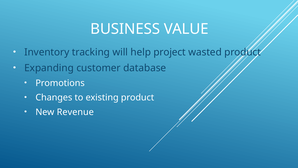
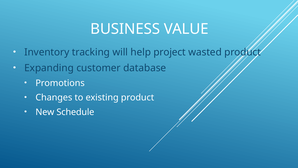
Revenue: Revenue -> Schedule (75, 112)
